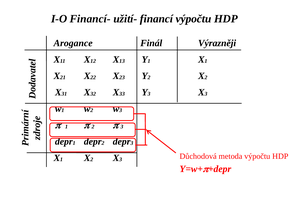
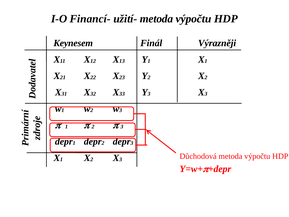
užití- financí: financí -> metoda (157, 19)
Arogance: Arogance -> Keynesem (73, 43)
